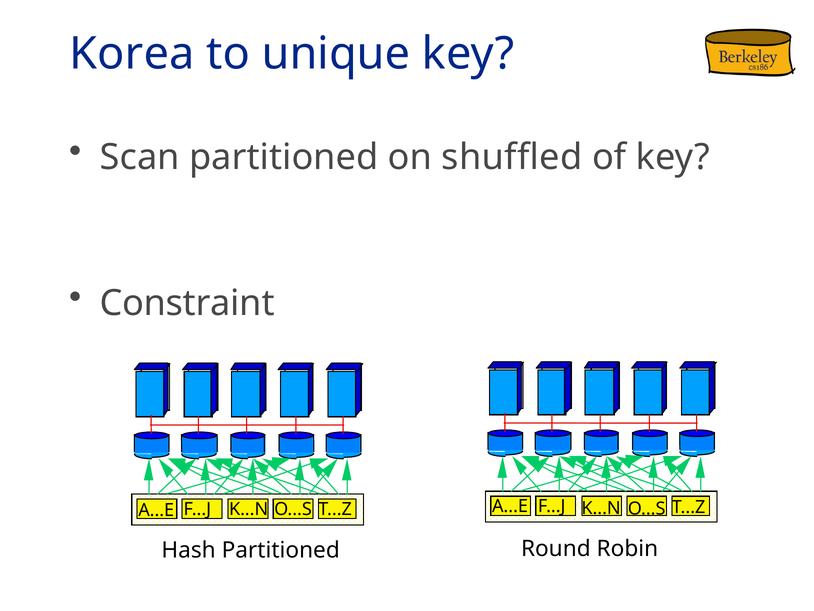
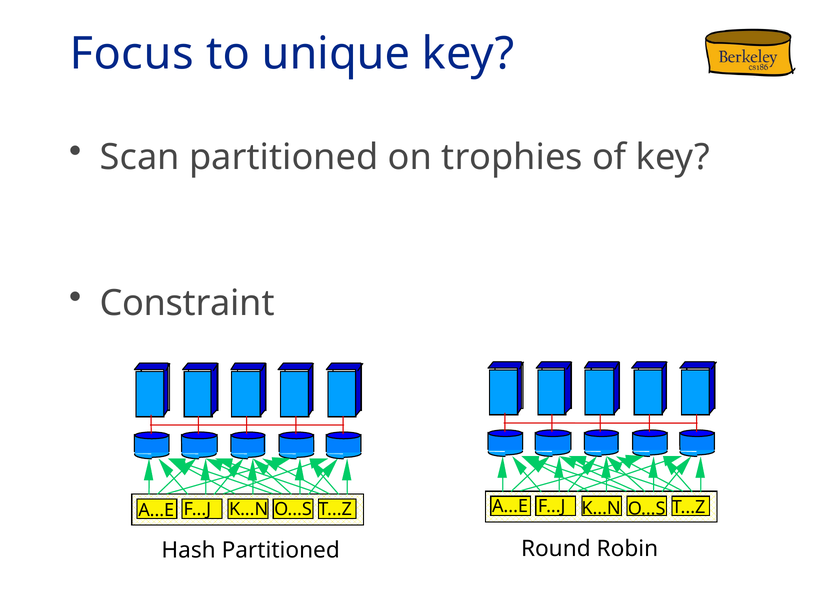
Korea: Korea -> Focus (132, 54)
shuffled: shuffled -> trophies (512, 157)
